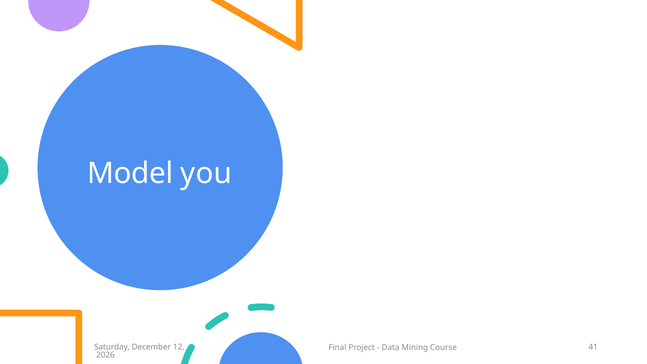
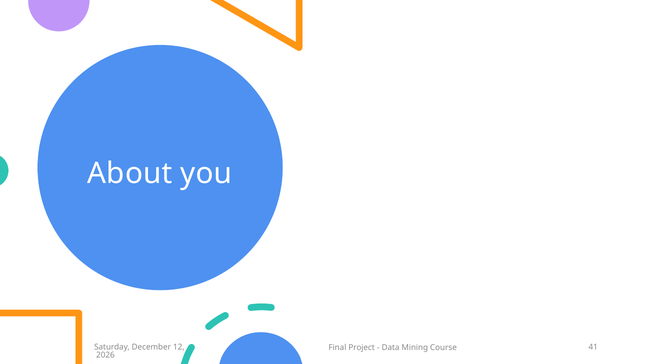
Model: Model -> About (130, 173)
